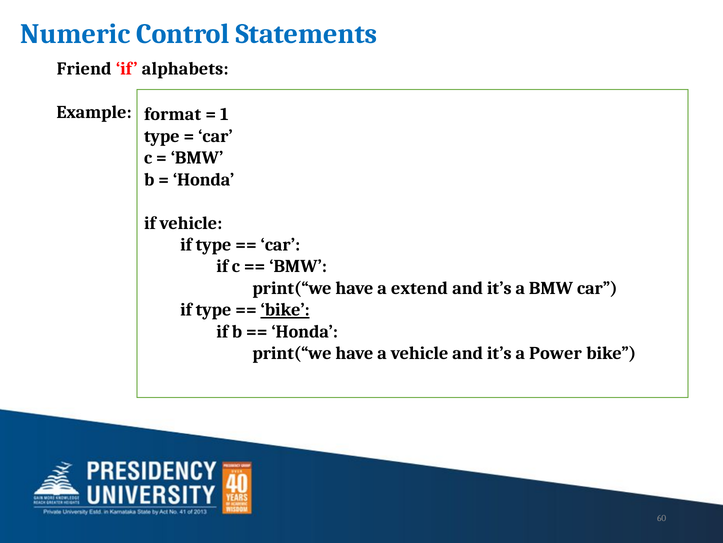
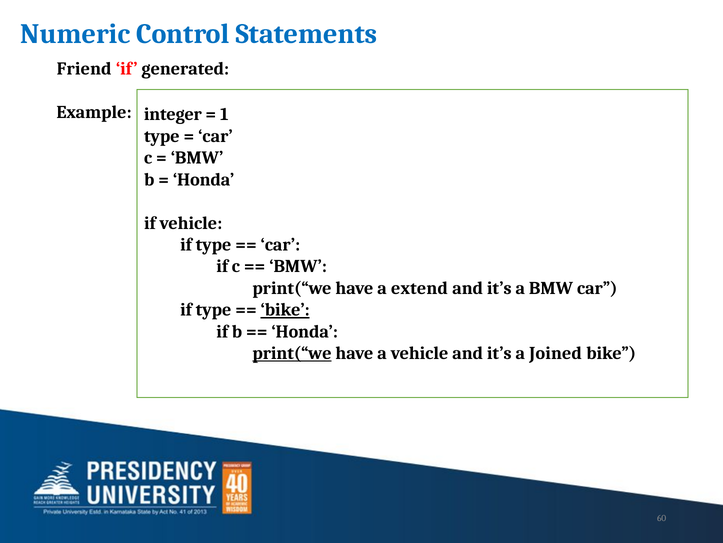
alphabets: alphabets -> generated (185, 69)
format: format -> integer (173, 114)
print(“we underline: none -> present (292, 353)
Power: Power -> Joined (556, 353)
